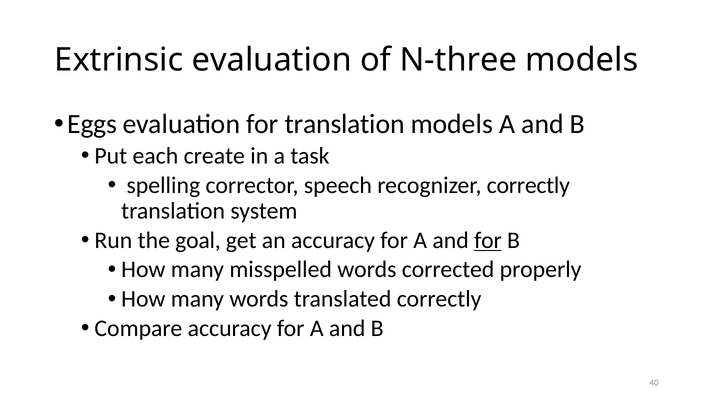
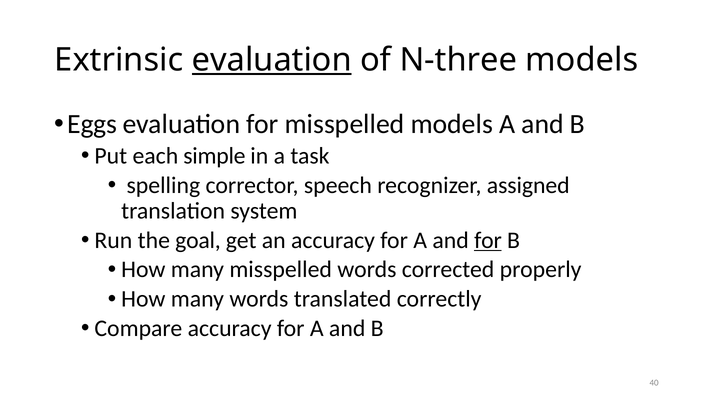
evaluation underline: none -> present (272, 60)
for translation: translation -> misspelled (345, 124)
create: create -> simple (214, 156)
recognizer correctly: correctly -> assigned (528, 185)
